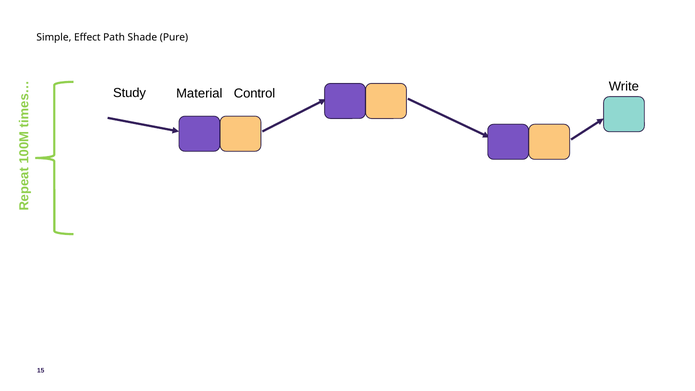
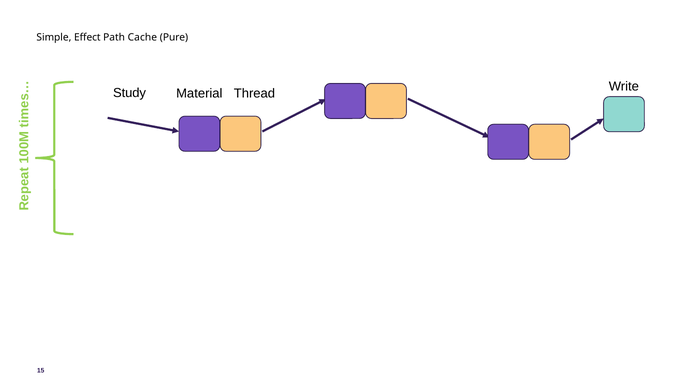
Shade: Shade -> Cache (142, 38)
Control: Control -> Thread (254, 94)
